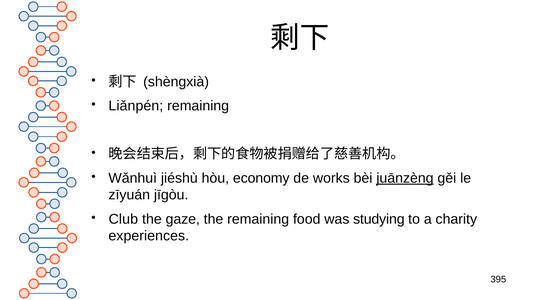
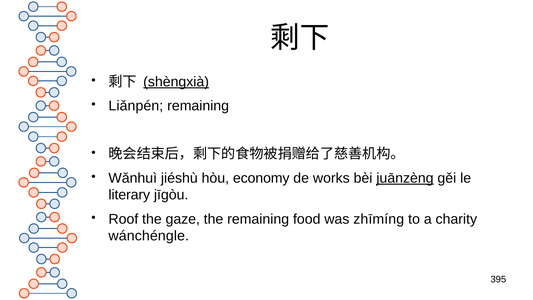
shèngxià underline: none -> present (176, 82)
zīyuán: zīyuán -> literary (129, 195)
Club: Club -> Roof (123, 219)
studying: studying -> zhīmíng (379, 219)
experiences: experiences -> wánchéngle (149, 236)
